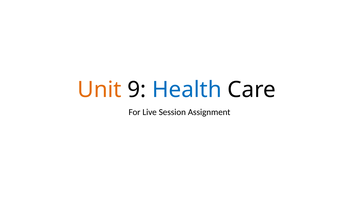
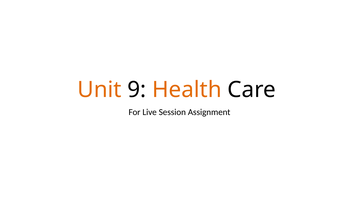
Health colour: blue -> orange (187, 90)
